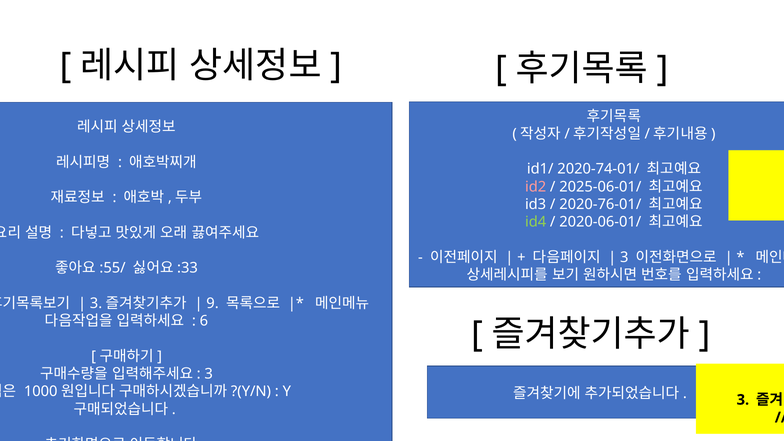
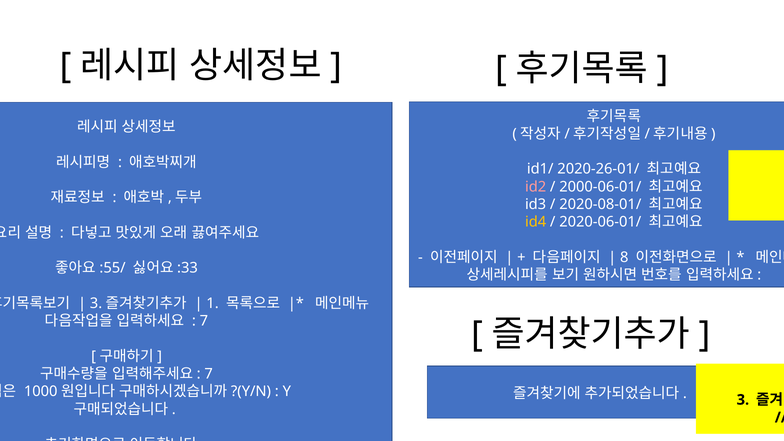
2020-74-01/: 2020-74-01/ -> 2020-26-01/ (598, 169)
2025-06-01/: 2025-06-01/ -> 2000-06-01/ (600, 187)
2020-76-01/: 2020-76-01/ -> 2020-08-01/ (600, 204)
id4 colour: light green -> yellow (536, 222)
3: 3 -> 8 (624, 257)
9: 9 -> 1 (213, 303)
6: 6 -> 7 (204, 321)
3: 3 -> 7 (209, 374)
